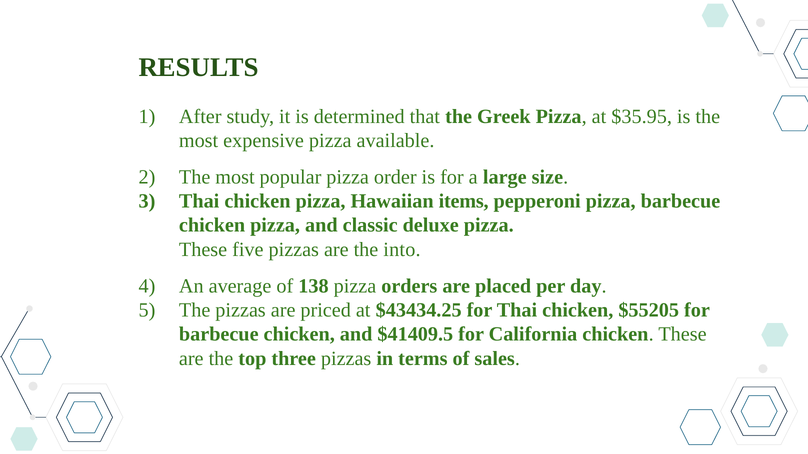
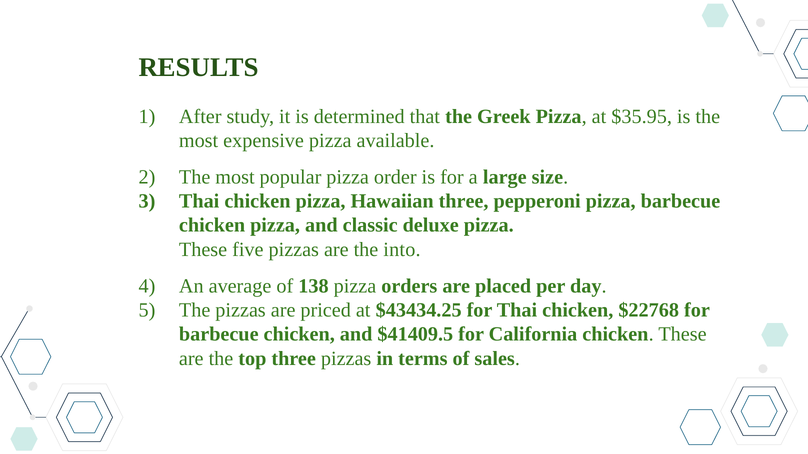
Hawaiian items: items -> three (464, 201)
$55205: $55205 -> $22768 (649, 310)
